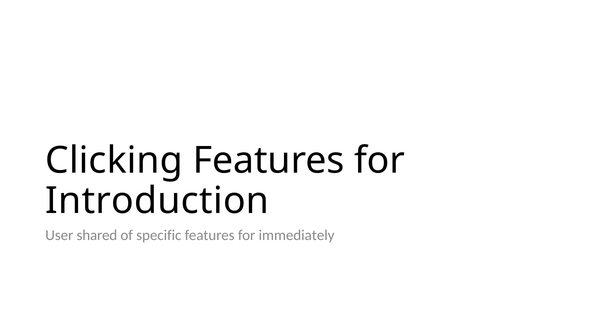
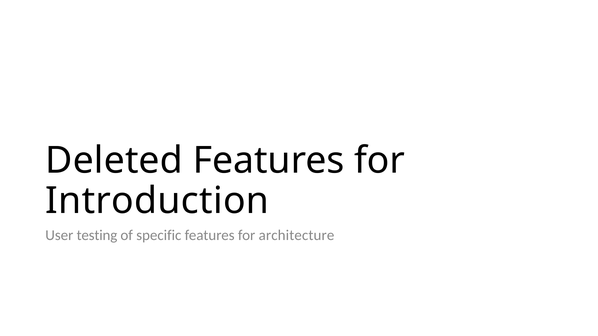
Clicking: Clicking -> Deleted (114, 161)
shared: shared -> testing (97, 235)
immediately: immediately -> architecture (296, 235)
